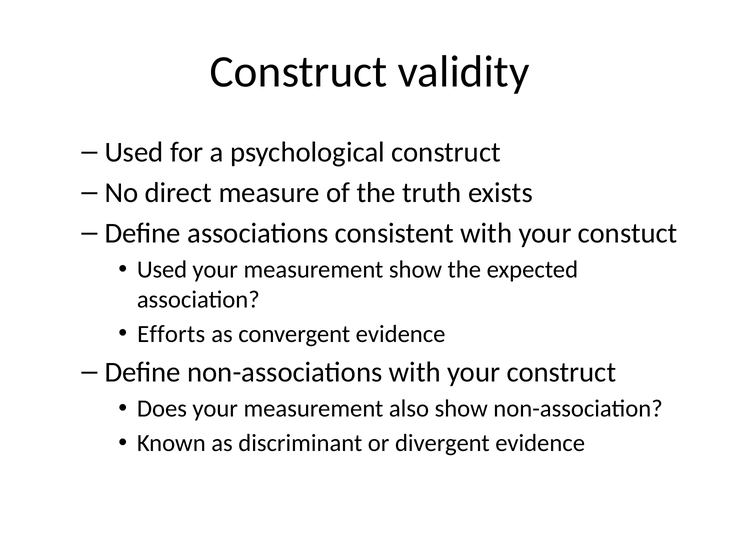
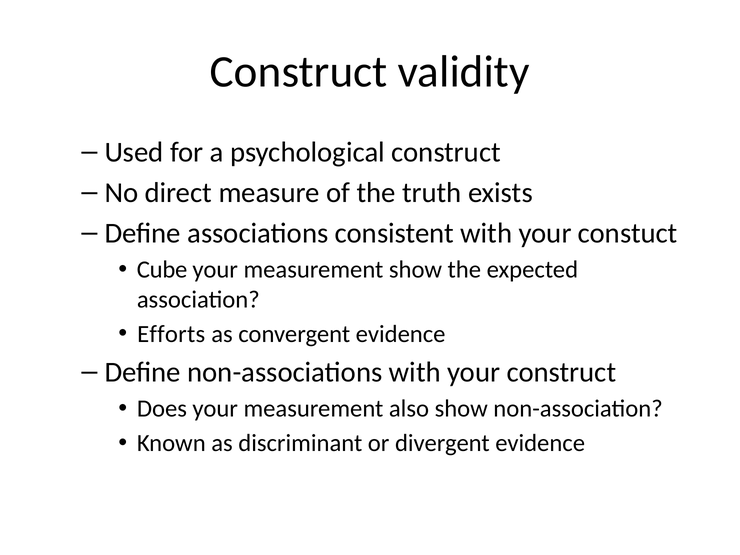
Used: Used -> Cube (162, 270)
